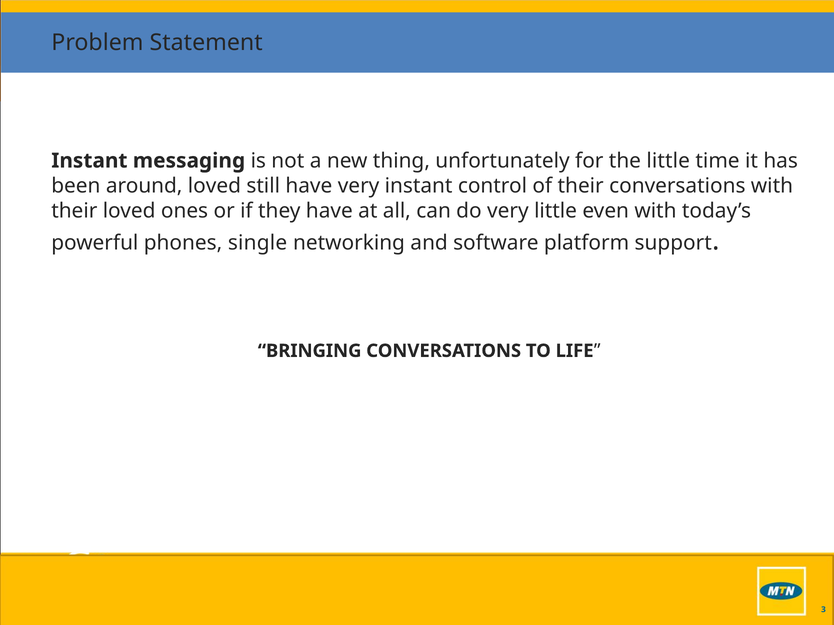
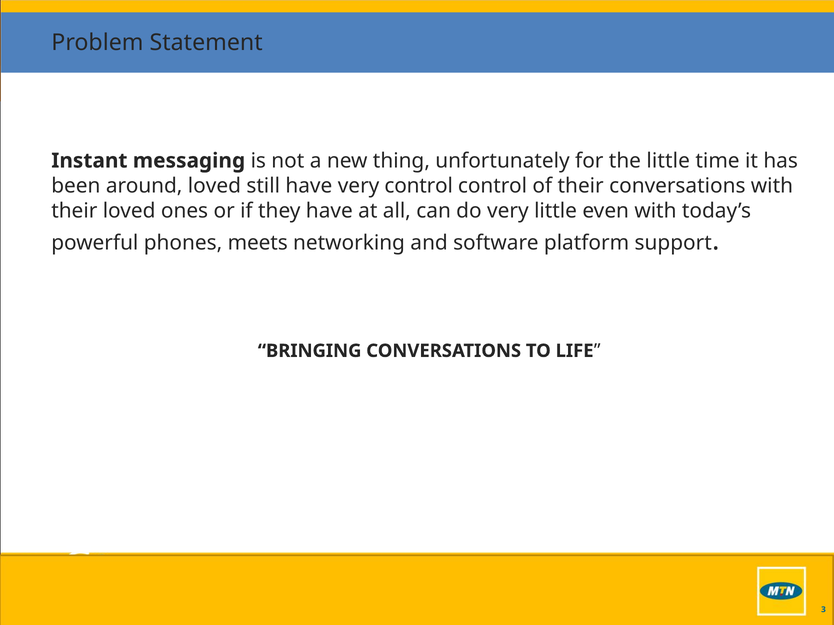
very instant: instant -> control (419, 186)
single: single -> meets (258, 243)
